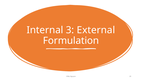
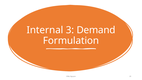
External: External -> Demand (96, 30)
